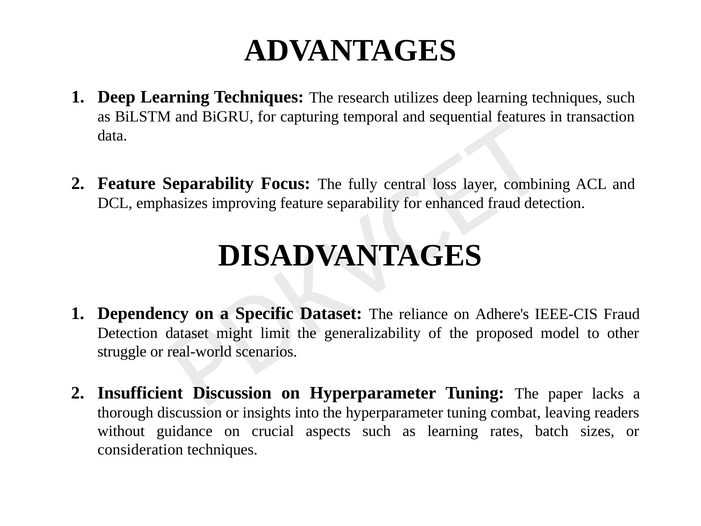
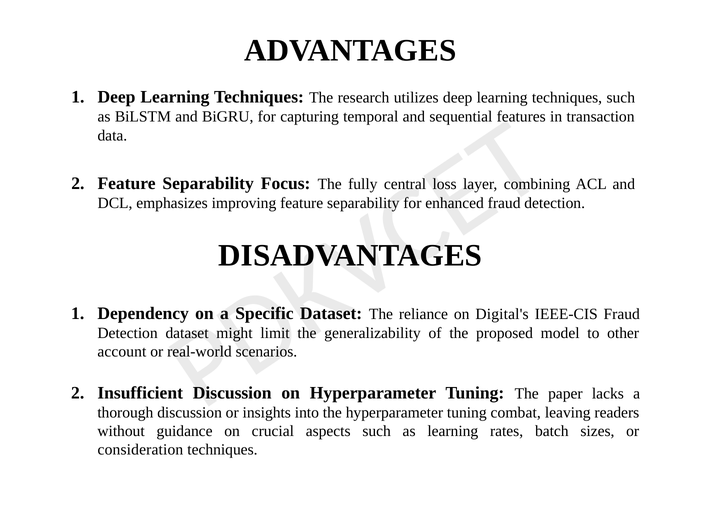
Adhere's: Adhere's -> Digital's (502, 314)
struggle: struggle -> account (122, 352)
